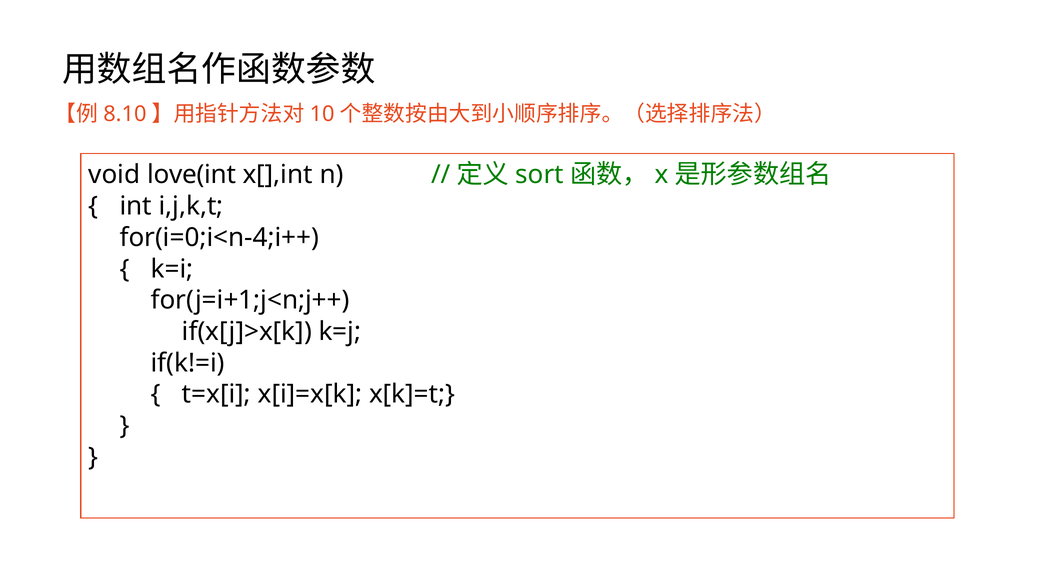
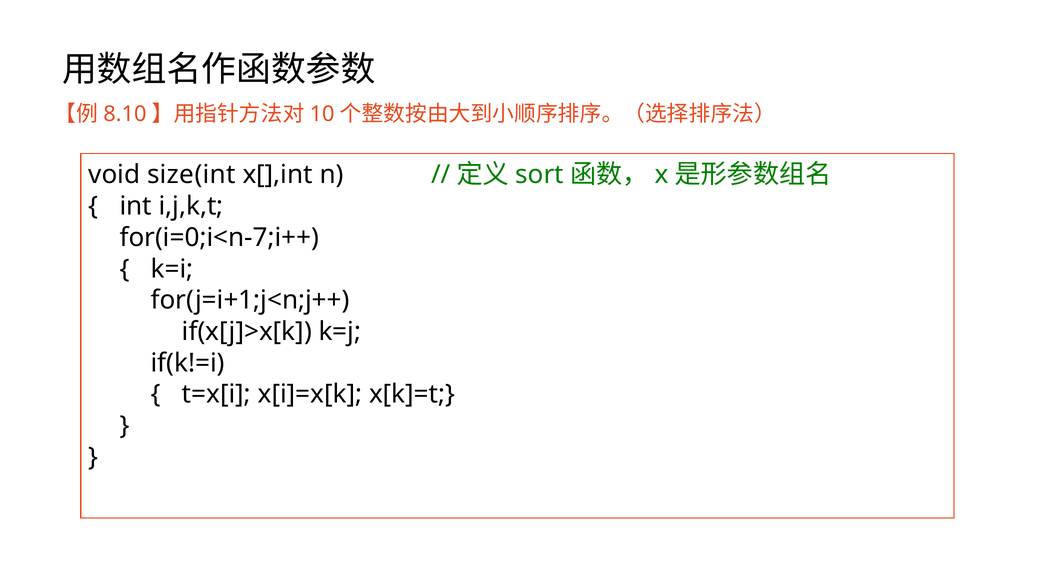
love(int: love(int -> size(int (191, 175)
for(i=0;i<n-4;i++: for(i=0;i<n-4;i++ -> for(i=0;i<n-7;i++ (219, 237)
